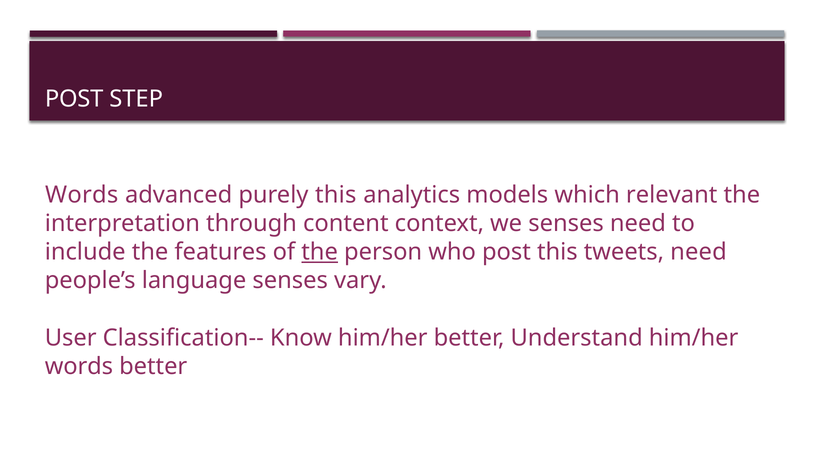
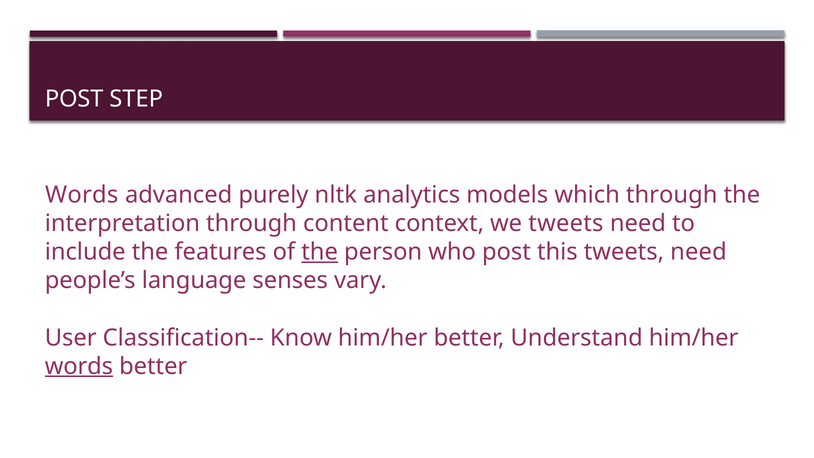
purely this: this -> nltk (336, 195)
which relevant: relevant -> through (672, 195)
we senses: senses -> tweets (566, 224)
words underline: none -> present (79, 366)
